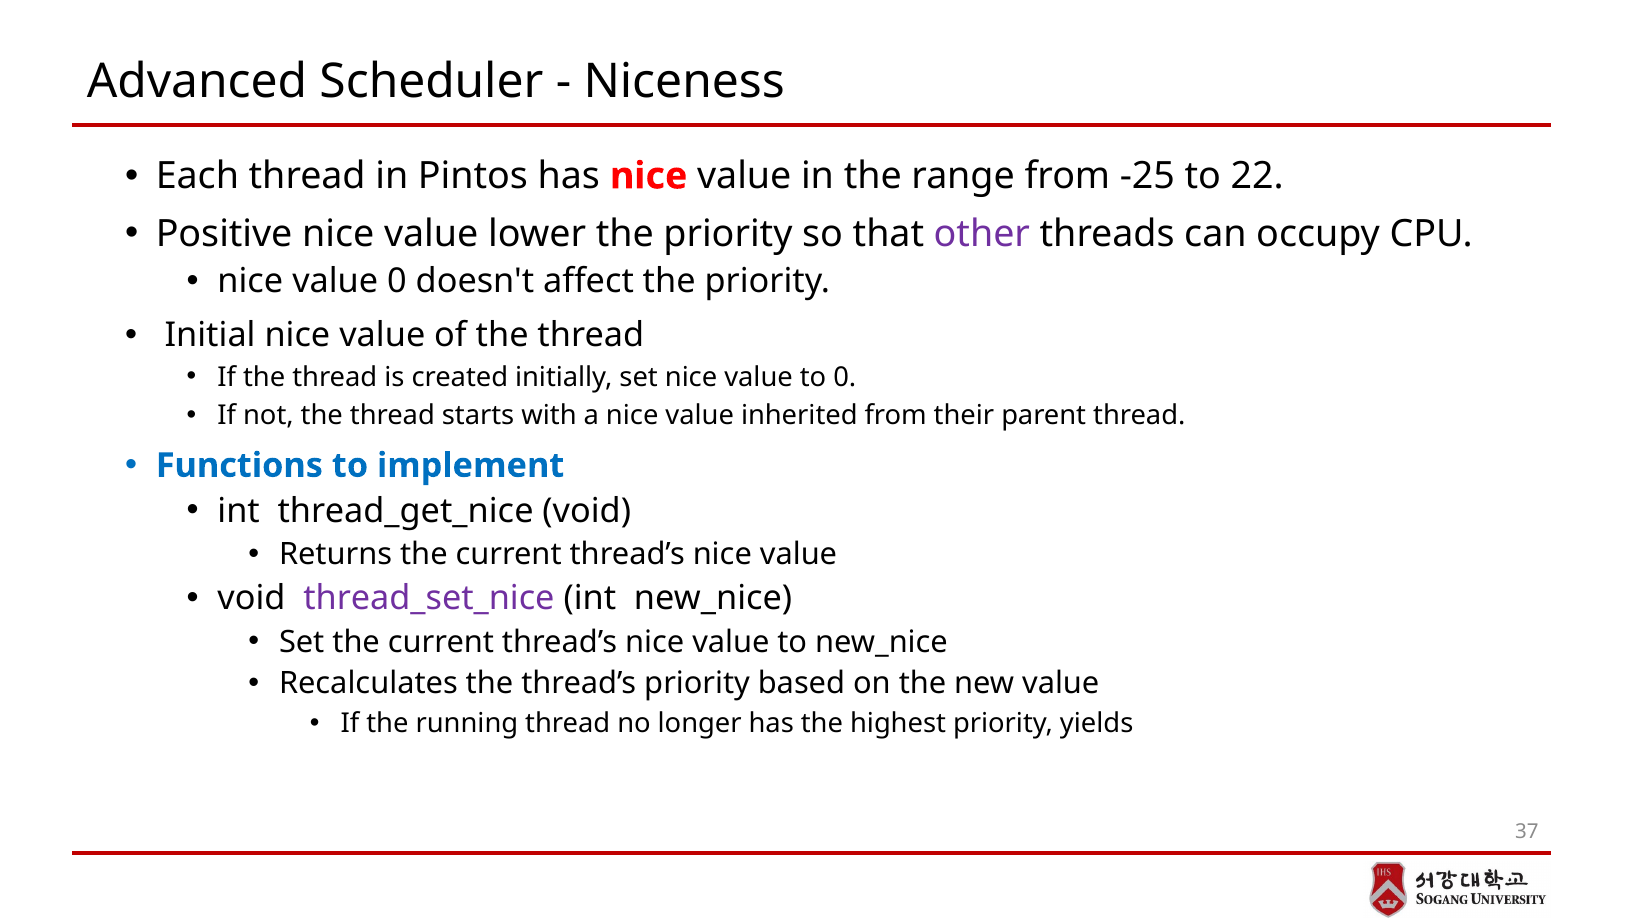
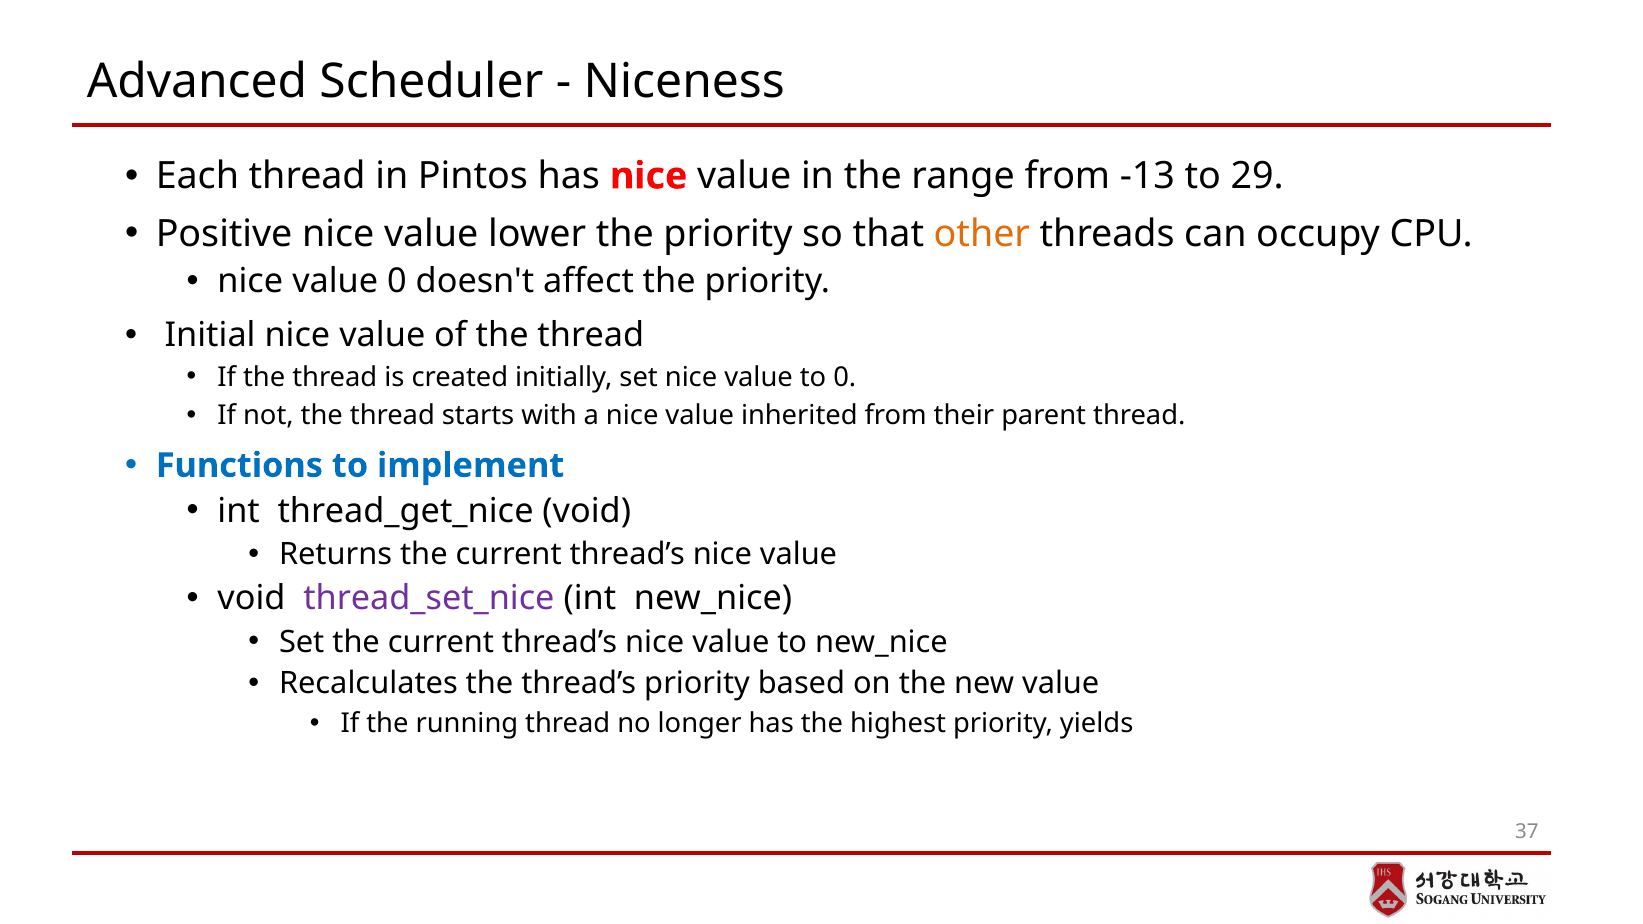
-25: -25 -> -13 (1147, 176)
22: 22 -> 29 (1257, 176)
other colour: purple -> orange (982, 234)
